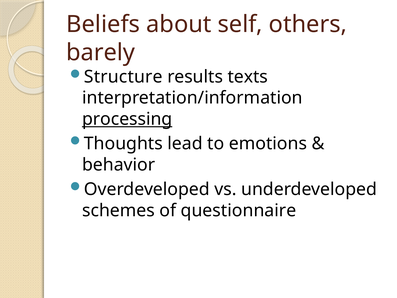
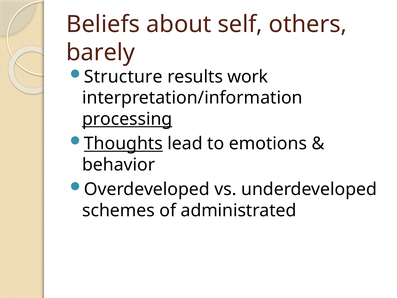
texts: texts -> work (248, 77)
Thoughts underline: none -> present (123, 143)
questionnaire: questionnaire -> administrated (239, 210)
